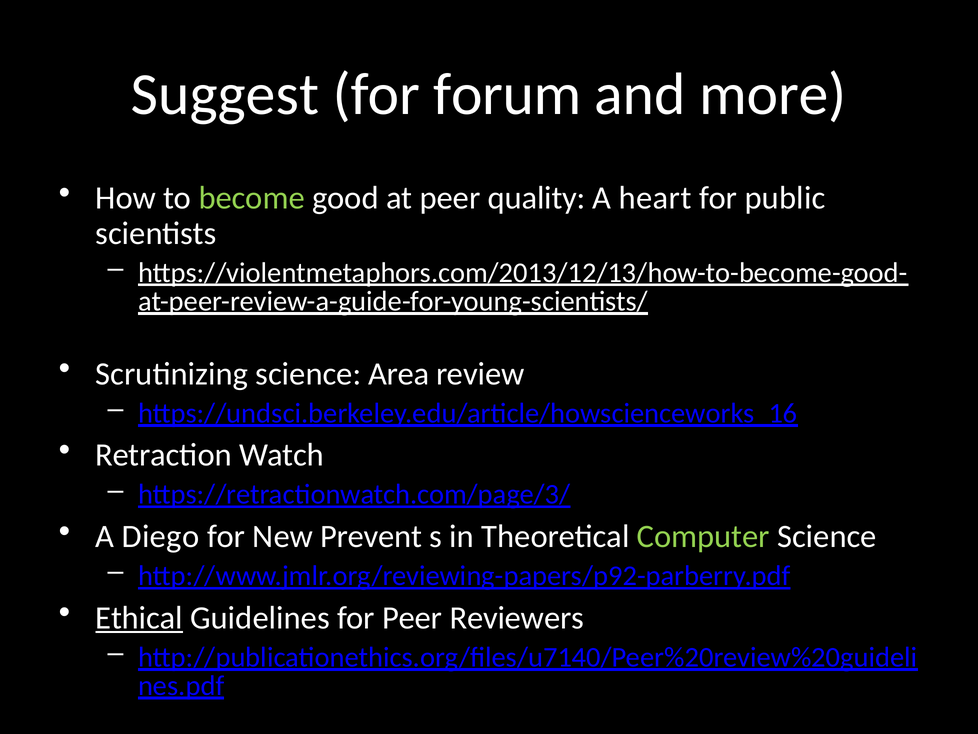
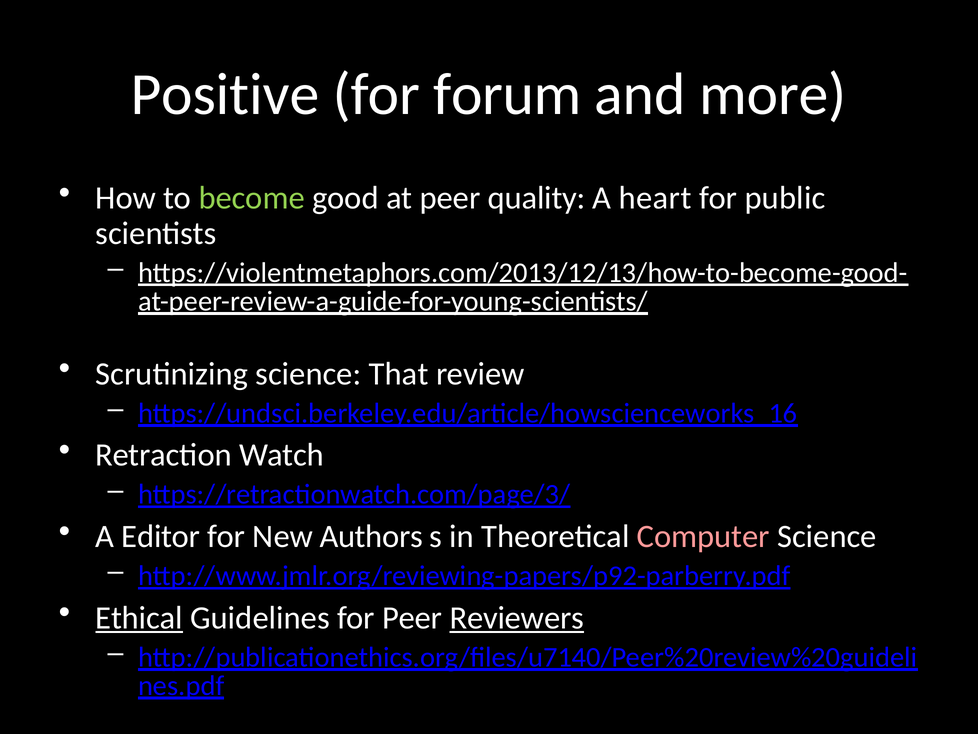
Suggest: Suggest -> Positive (225, 95)
Area: Area -> That (399, 374)
Diego: Diego -> Editor (161, 536)
Prevent: Prevent -> Authors (371, 536)
Computer colour: light green -> pink (703, 536)
Reviewers underline: none -> present (517, 617)
